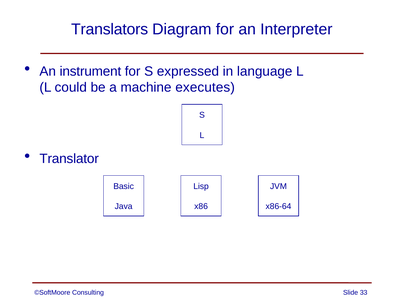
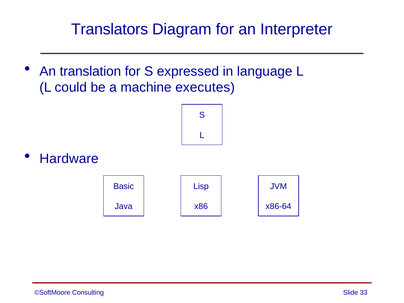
instrument: instrument -> translation (90, 71)
Translator: Translator -> Hardware (69, 159)
